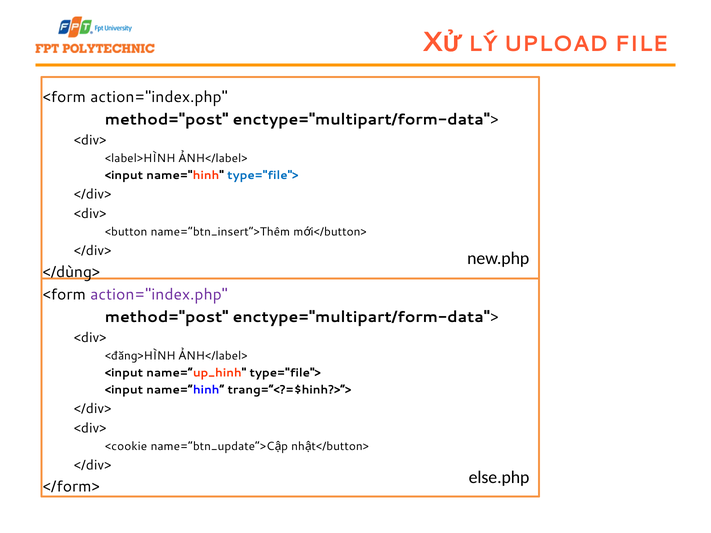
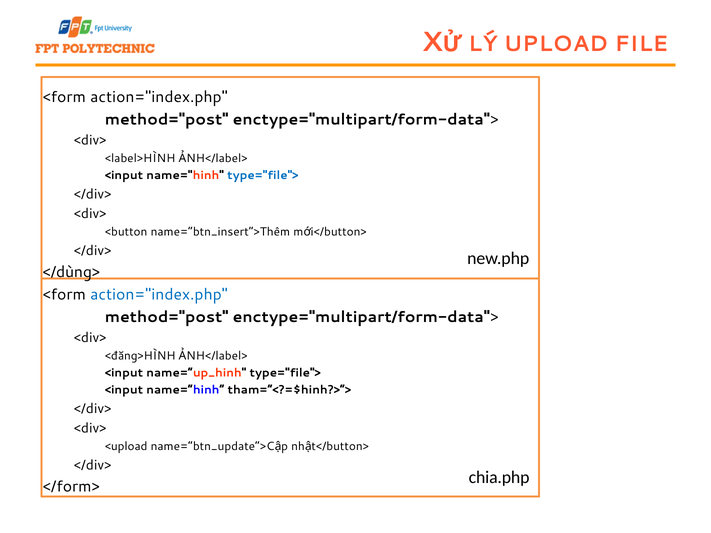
action="index.php colour: purple -> blue (159, 295)
trang=“<?=$hinh?>”>: trang=“<?=$hinh?>”> -> tham=“<?=$hinh?>”> (289, 390)
<cookie: <cookie -> <upload (126, 446)
else.php: else.php -> chia.php (499, 478)
